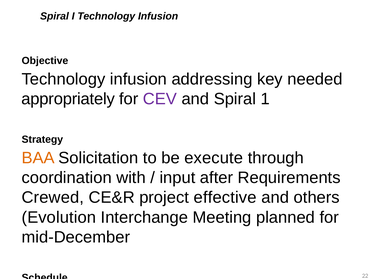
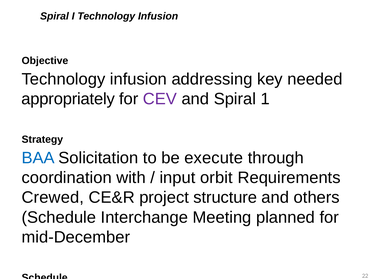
BAA colour: orange -> blue (38, 158)
after: after -> orbit (216, 178)
effective: effective -> structure (225, 198)
Evolution: Evolution -> Schedule (59, 217)
